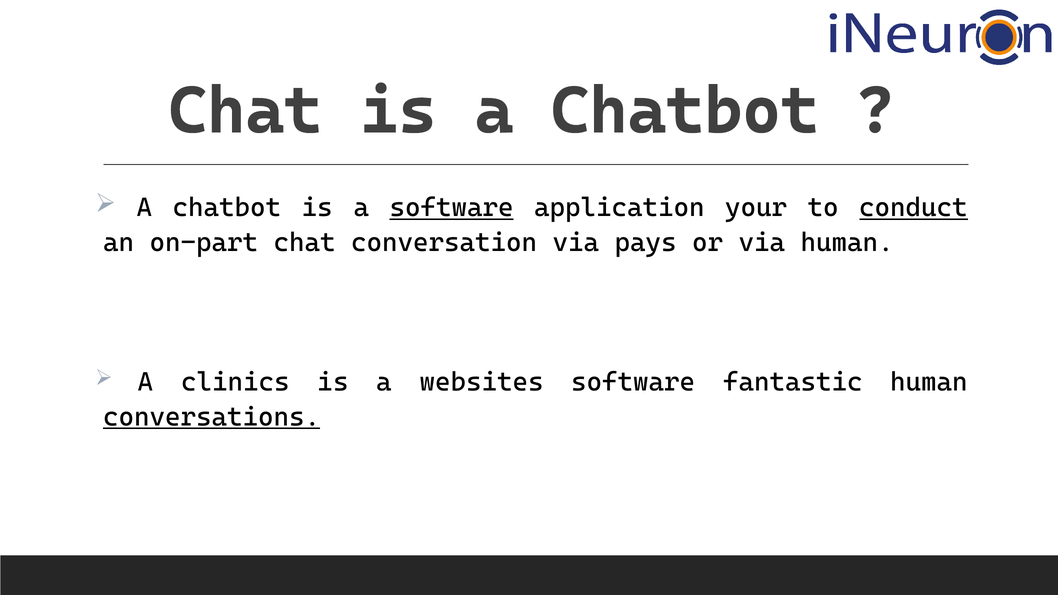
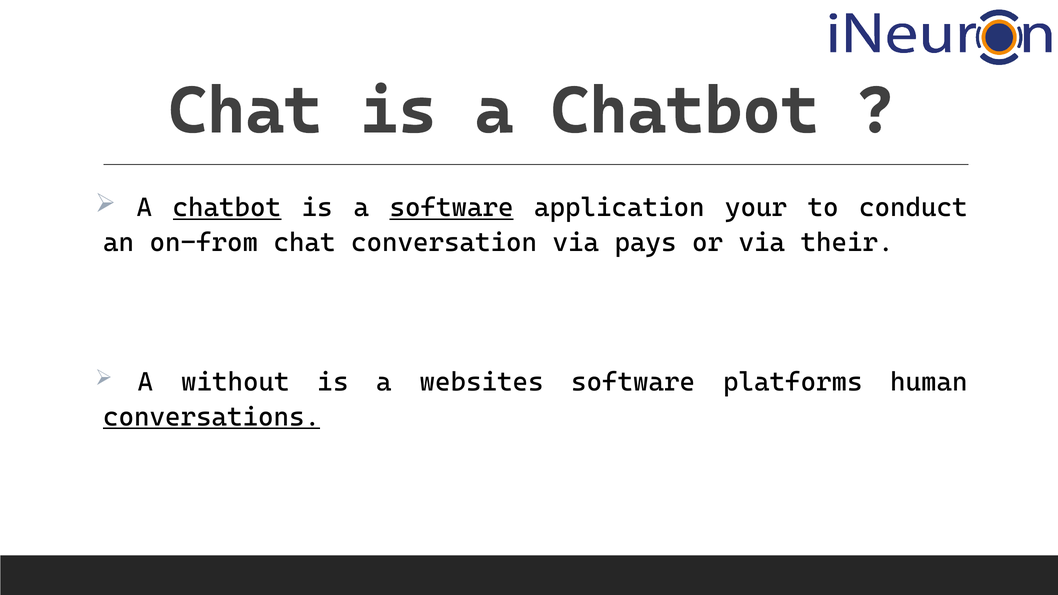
chatbot underline: none -> present (227, 208)
conduct underline: present -> none (914, 208)
on-part: on-part -> on-from (204, 243)
via human: human -> their (847, 243)
clinics: clinics -> without (235, 382)
fantastic: fantastic -> platforms (793, 382)
